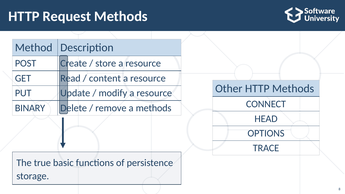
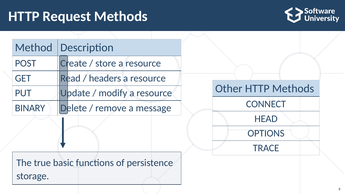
content: content -> headers (105, 78)
a methods: methods -> message (154, 108)
